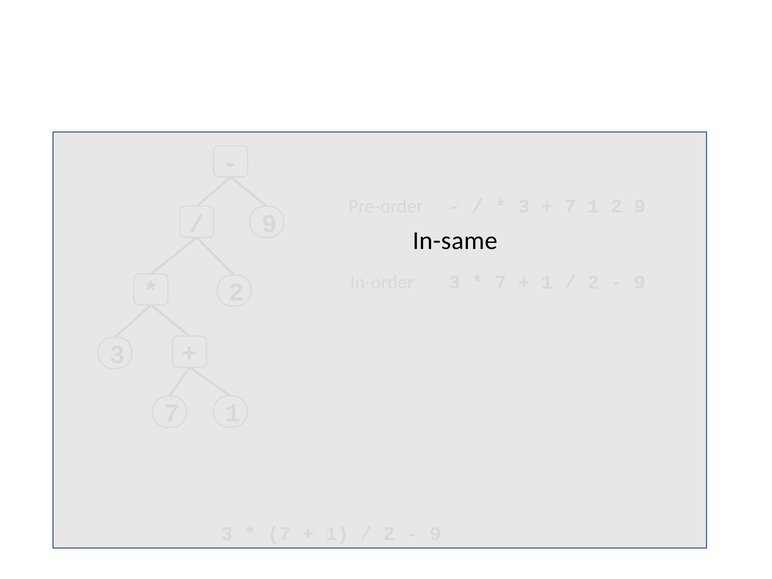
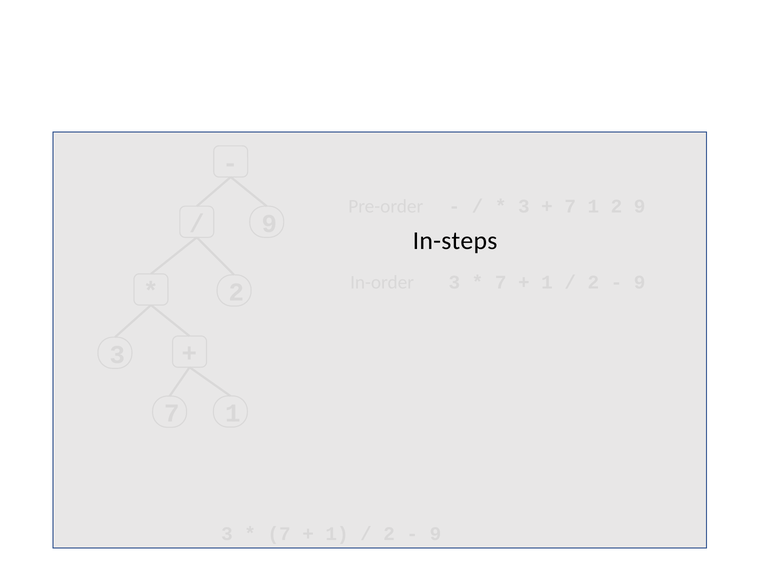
In-same: In-same -> In-steps (455, 241)
